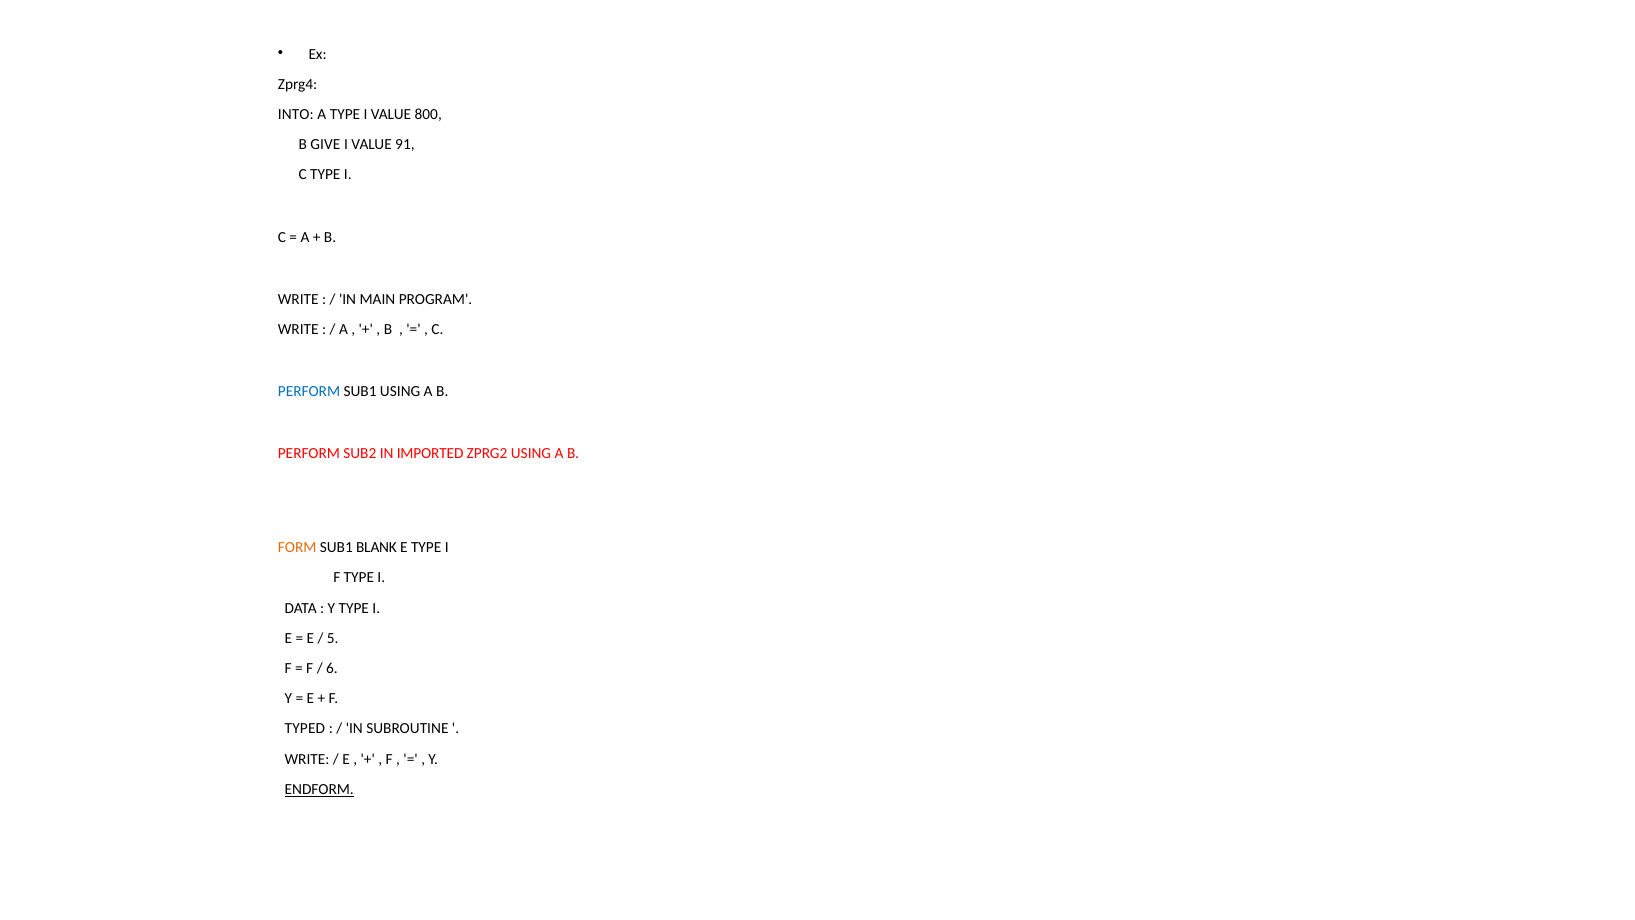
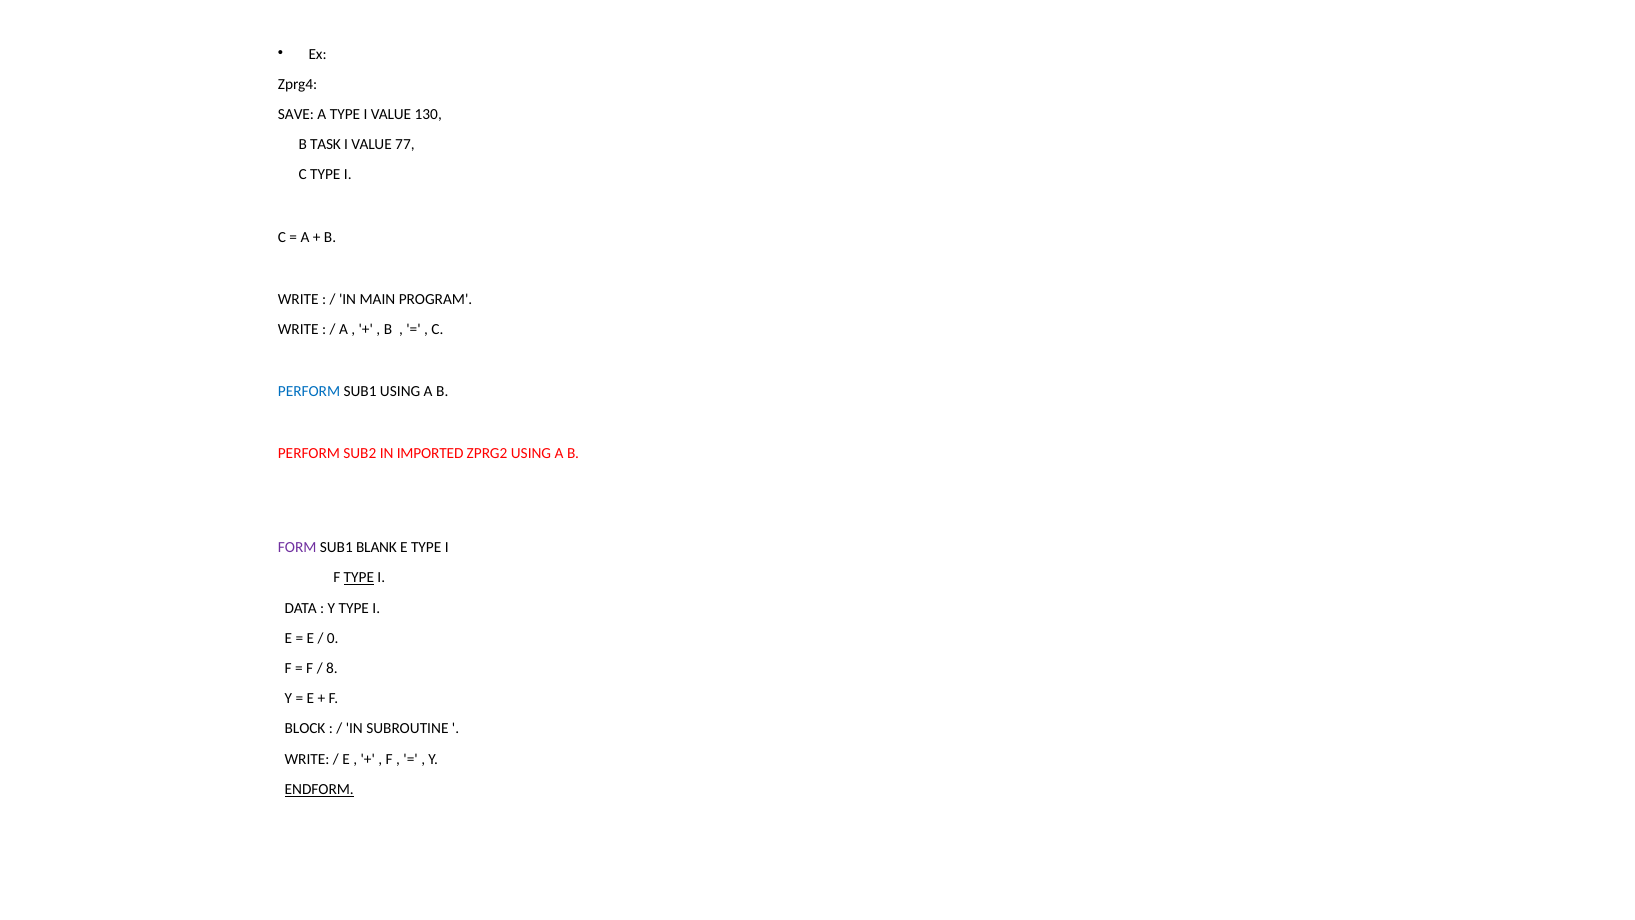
INTO: INTO -> SAVE (296, 114)
800: 800 -> 130 (428, 114)
GIVE: GIVE -> TASK (325, 145)
91: 91 -> 77 (405, 145)
FORM colour: orange -> purple (297, 547)
TYPE underline: none -> present (359, 578)
5: 5 -> 0 (333, 638)
6: 6 -> 8 (332, 668)
TYPED: TYPED -> BLOCK (305, 729)
